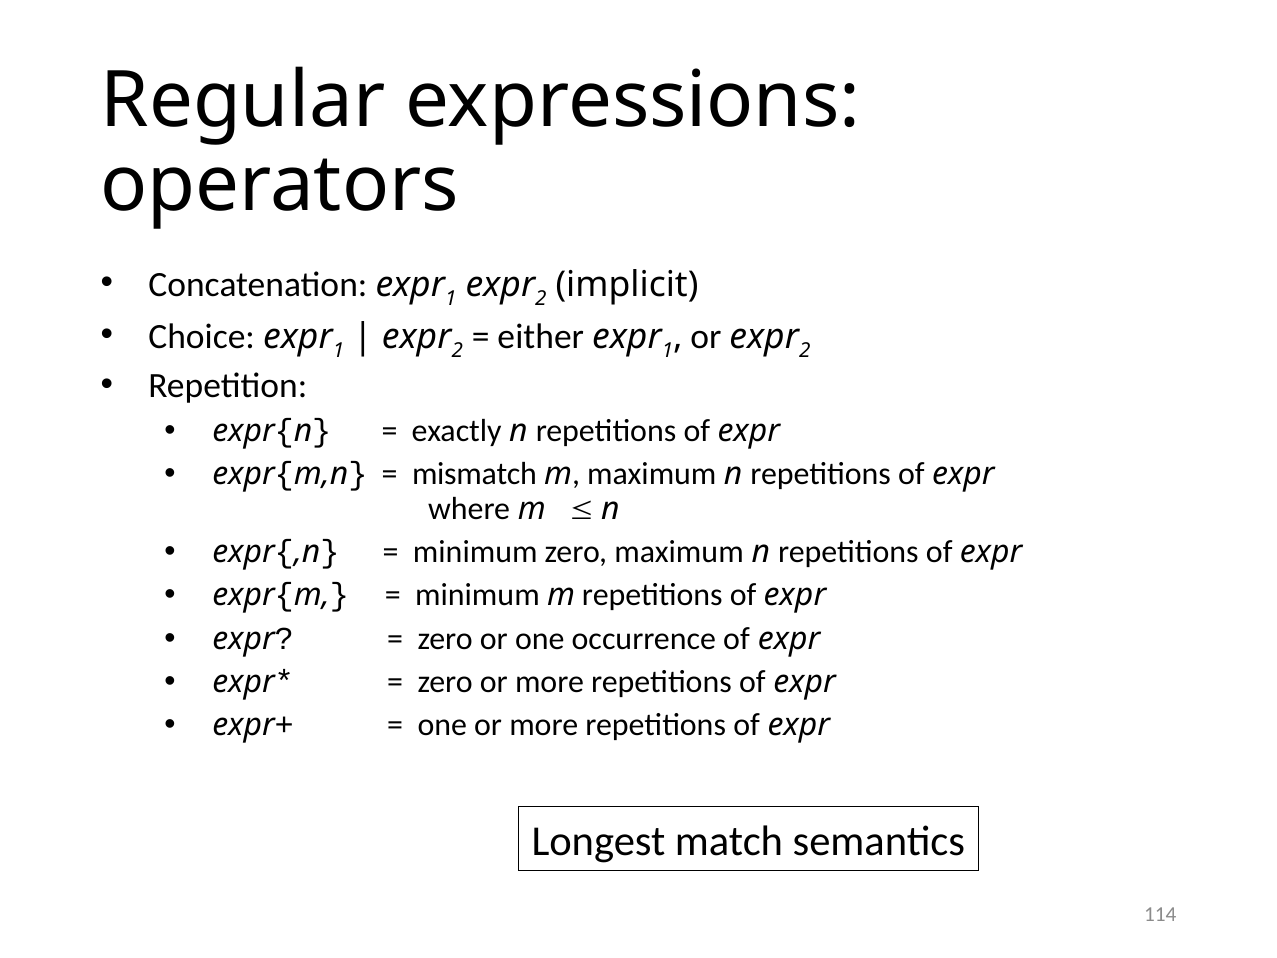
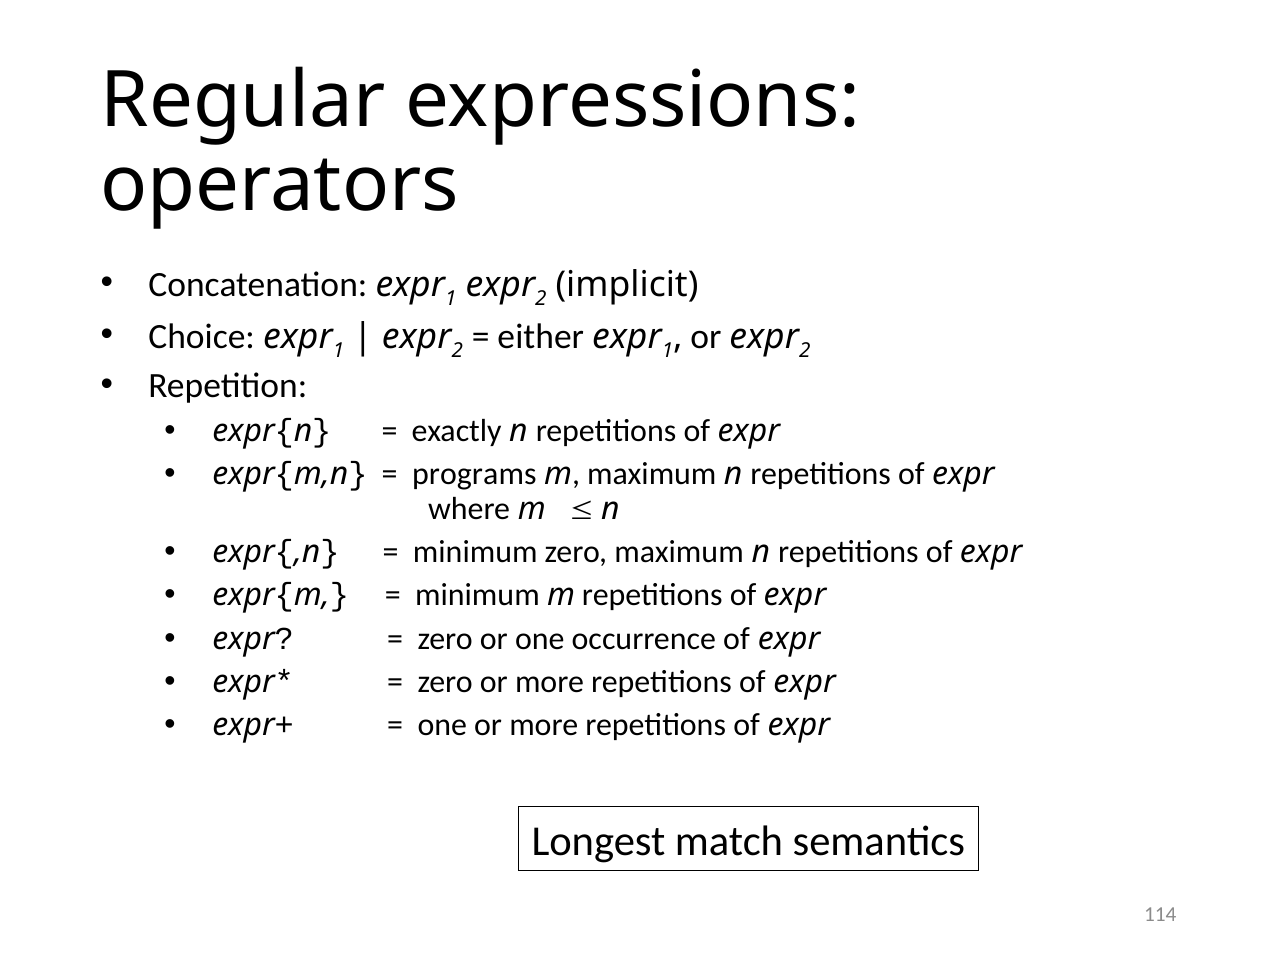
mismatch: mismatch -> programs (474, 474)
